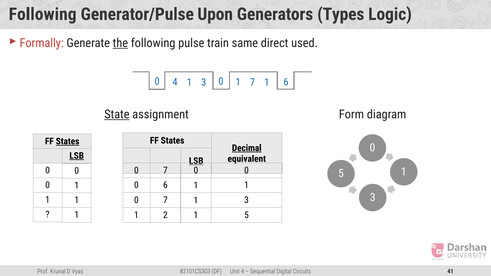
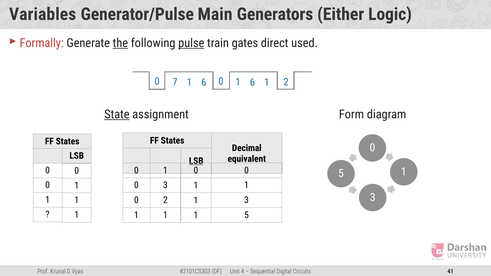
Following: Following -> Variables (43, 14)
Upon: Upon -> Main (215, 14)
Types: Types -> Either (341, 14)
pulse underline: none -> present (191, 43)
same: same -> gates (245, 43)
0 4: 4 -> 7 (175, 82)
3: 3 -> 6 (204, 83)
0 1 7: 7 -> 6 (252, 82)
1 6: 6 -> 2 (286, 82)
States underline: present -> none (68, 141)
Decimal underline: present -> none (247, 148)
LSB underline: present -> none (77, 156)
7: 7 -> 1 (165, 170)
0 6: 6 -> 3 (165, 185)
7: 7 -> 2 (165, 200)
2: 2 -> 1 (165, 215)
